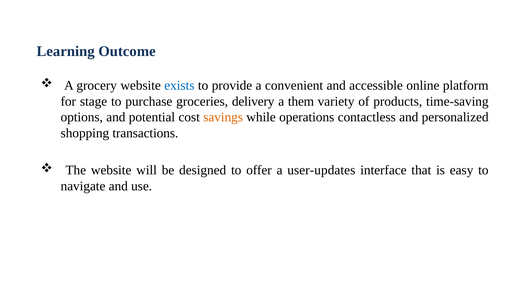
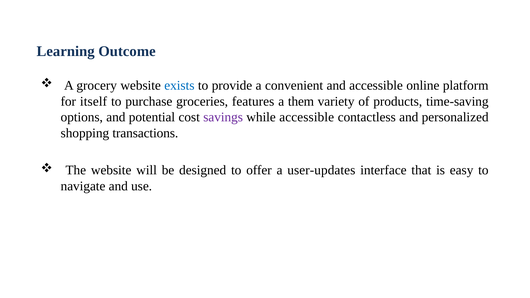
stage: stage -> itself (94, 101)
delivery: delivery -> features (253, 101)
savings colour: orange -> purple (223, 117)
while operations: operations -> accessible (307, 117)
